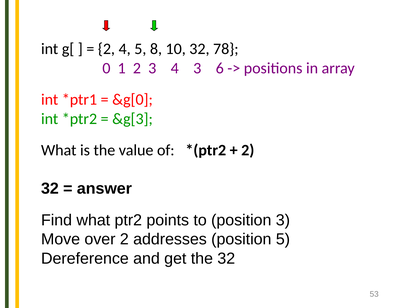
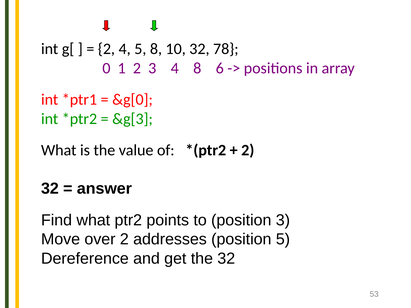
4 3: 3 -> 8 (197, 68)
